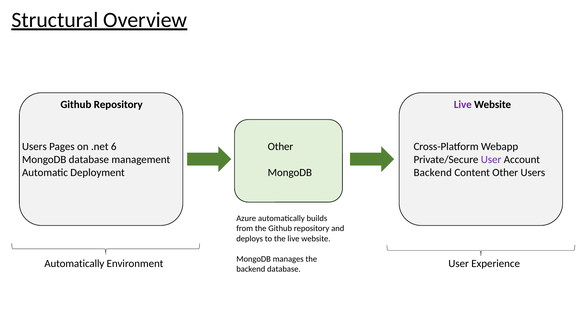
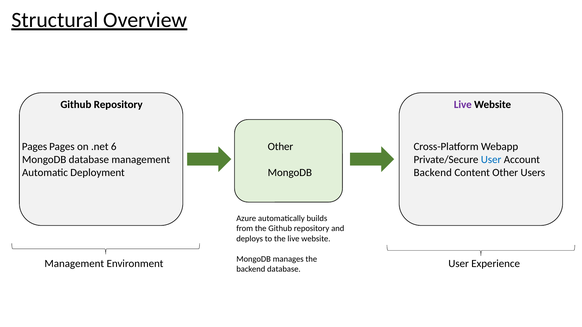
Users: Users -> Pages (34, 147)
User colour: purple -> blue (491, 160)
Automatically: Automatically -> Management (74, 264)
